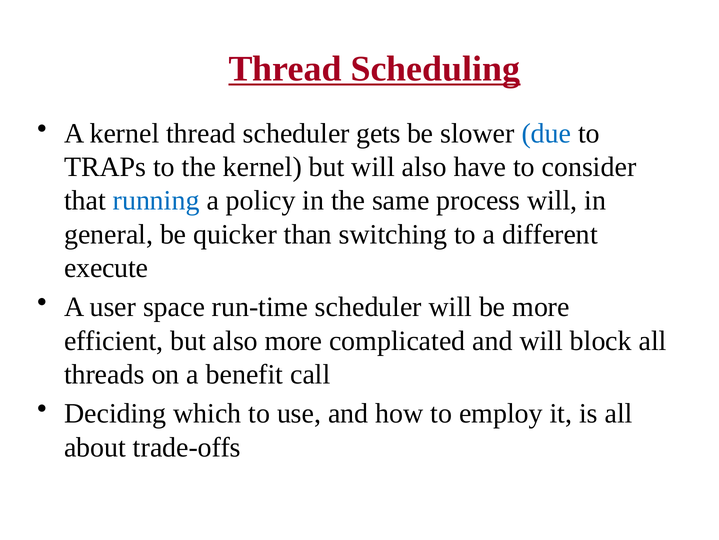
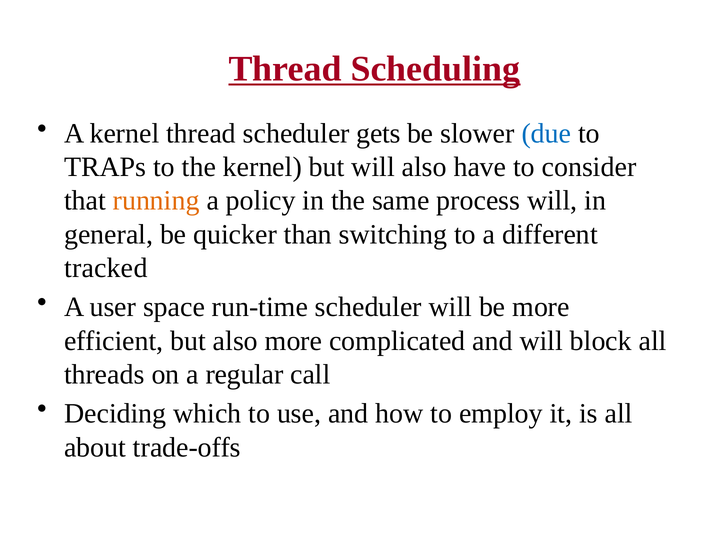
running colour: blue -> orange (156, 200)
execute: execute -> tracked (106, 268)
benefit: benefit -> regular (245, 374)
